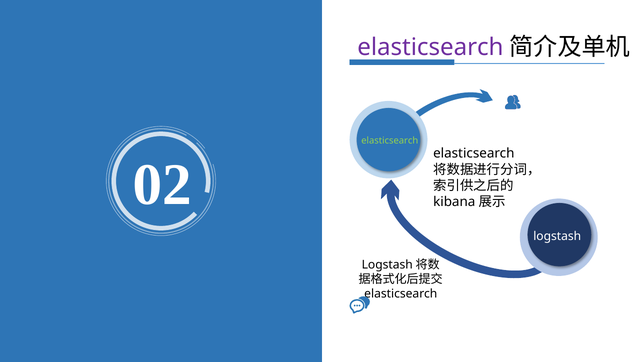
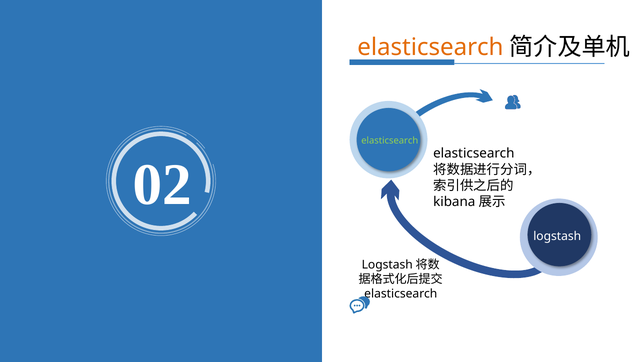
elasticsearch colour: purple -> orange (430, 48)
